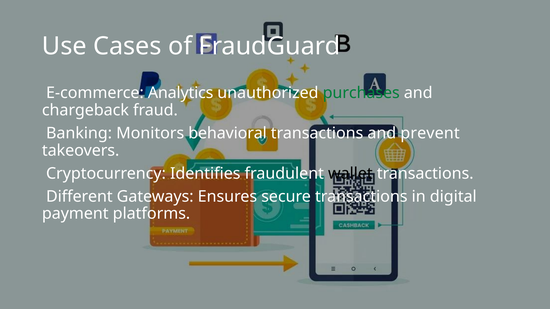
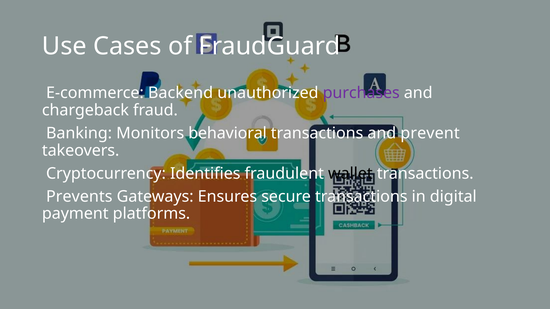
Analytics: Analytics -> Backend (180, 93)
purchases colour: green -> purple (361, 93)
Different: Different -> Prevents (79, 197)
